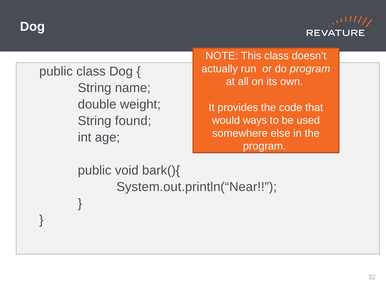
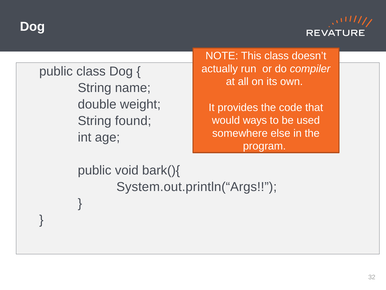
do program: program -> compiler (310, 69)
System.out.println(“Near: System.out.println(“Near -> System.out.println(“Args (197, 187)
